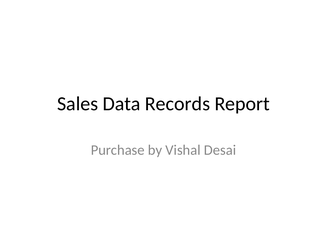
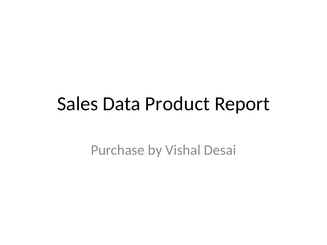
Records: Records -> Product (177, 104)
